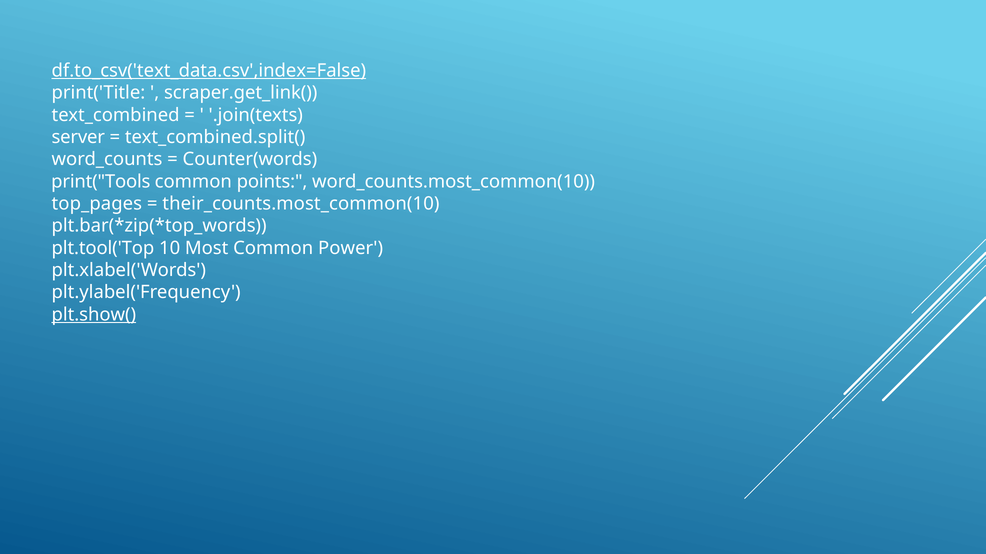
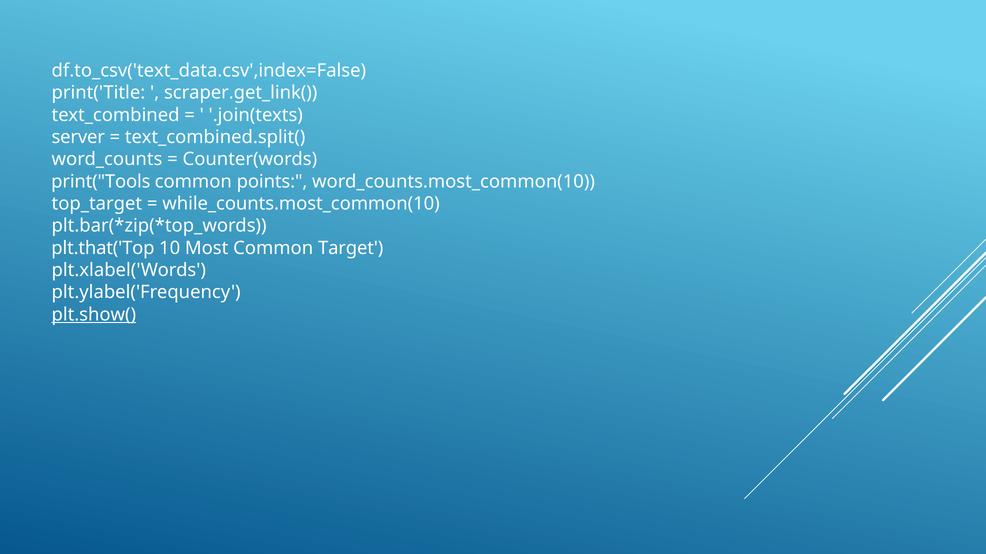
df.to_csv('text_data.csv',index=False underline: present -> none (209, 71)
top_pages: top_pages -> top_target (97, 204)
their_counts.most_common(10: their_counts.most_common(10 -> while_counts.most_common(10 (301, 204)
plt.tool('Top: plt.tool('Top -> plt.that('Top (103, 248)
Power: Power -> Target (351, 248)
